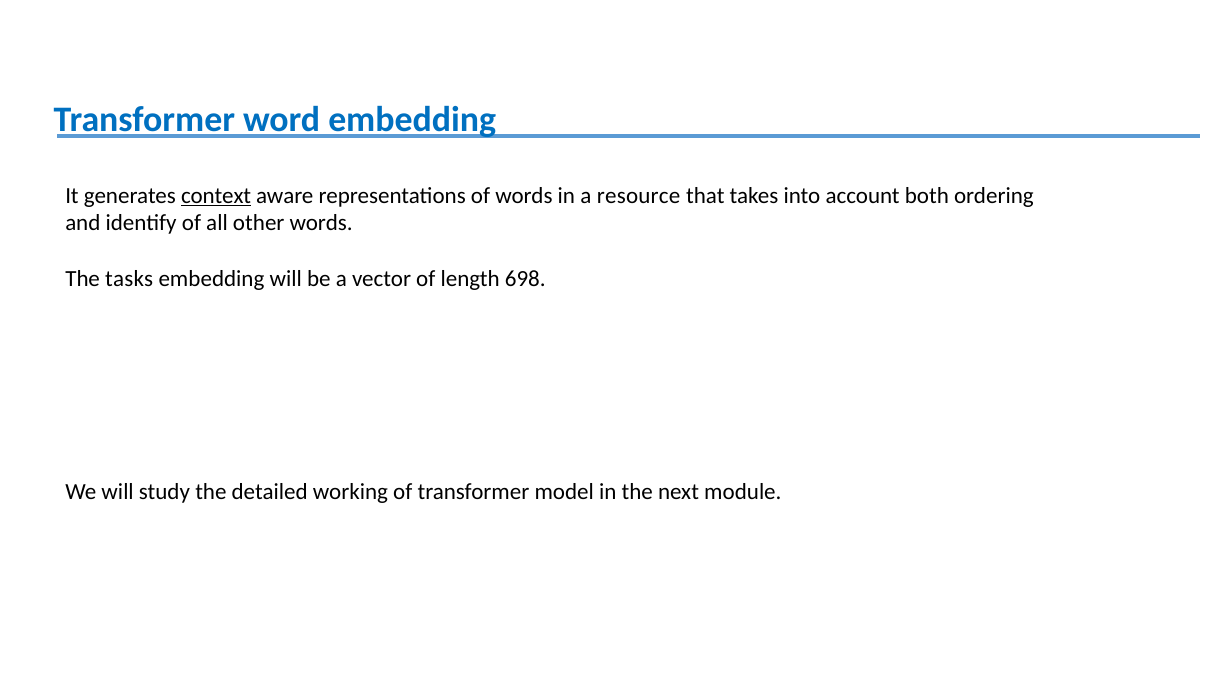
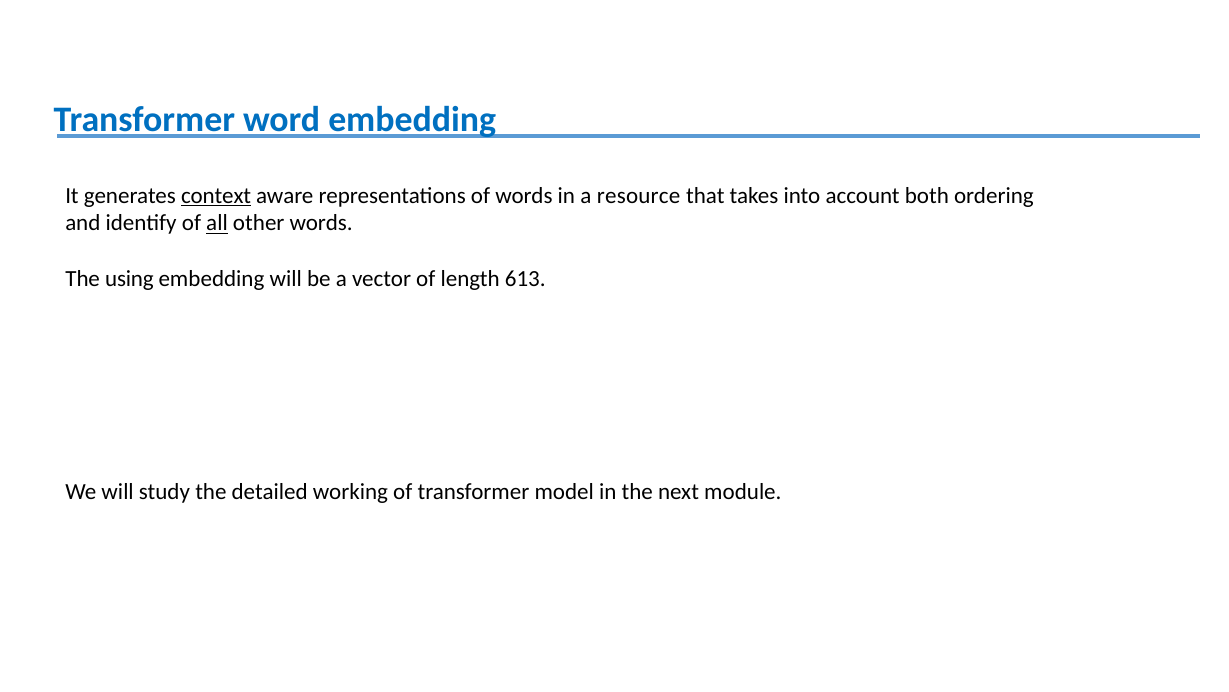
all underline: none -> present (217, 223)
tasks: tasks -> using (129, 278)
698: 698 -> 613 (525, 278)
